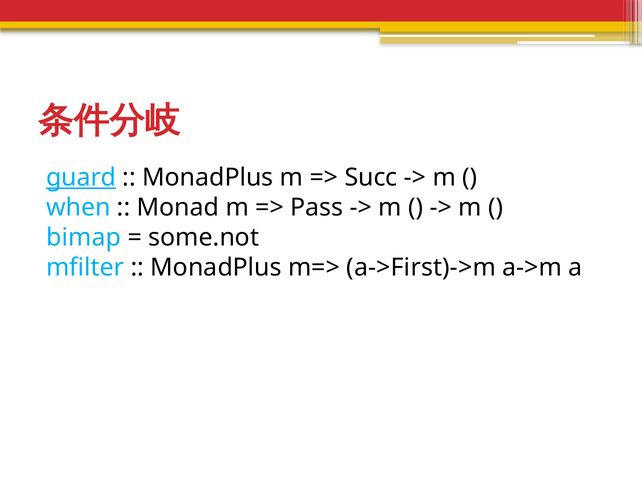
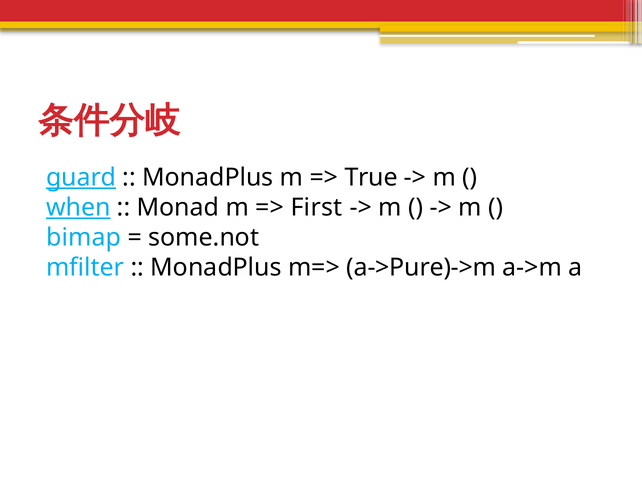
Succ: Succ -> True (371, 178)
when underline: none -> present (78, 208)
Pass: Pass -> First (317, 208)
a->First)->m: a->First)->m -> a->Pure)->m (421, 268)
